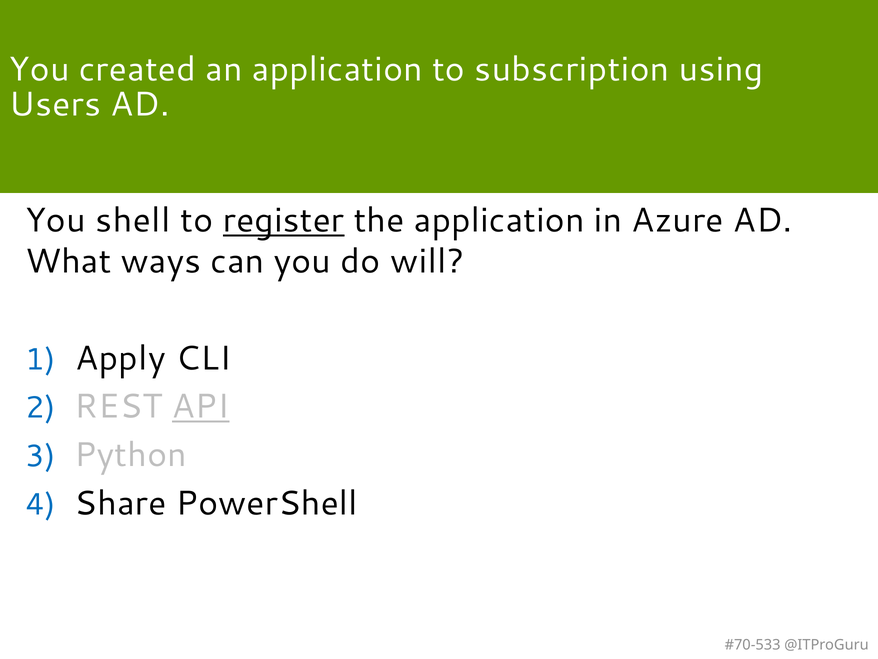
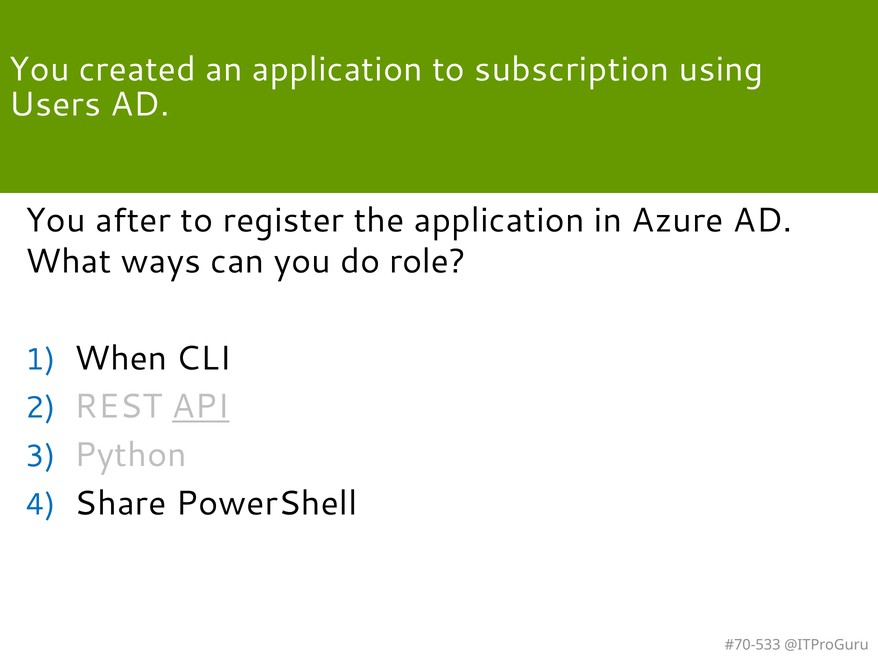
shell: shell -> after (133, 220)
register underline: present -> none (284, 220)
will: will -> role (428, 261)
Apply: Apply -> When (121, 358)
